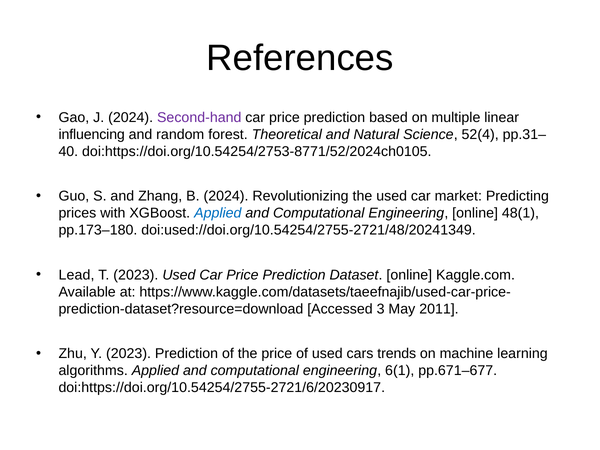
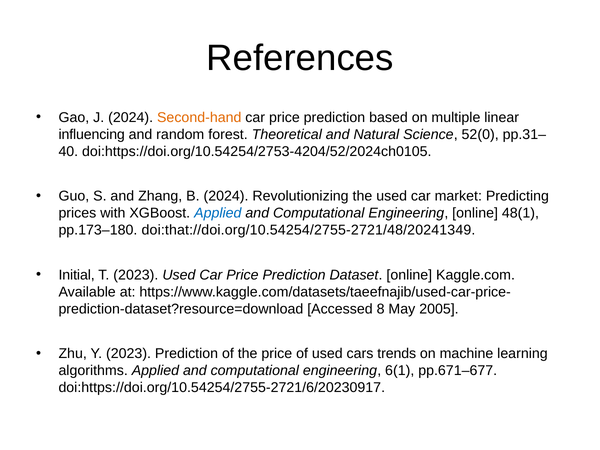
Second-hand colour: purple -> orange (199, 117)
52(4: 52(4 -> 52(0 (480, 135)
doi:https://doi.org/10.54254/2753-8771/52/2024ch0105: doi:https://doi.org/10.54254/2753-8771/52/2024ch0105 -> doi:https://doi.org/10.54254/2753-4204/52/2024ch0105 (257, 152)
doi:used://doi.org/10.54254/2755-2721/48/20241349: doi:used://doi.org/10.54254/2755-2721/48/20241349 -> doi:that://doi.org/10.54254/2755-2721/48/20241349 (308, 230)
Lead: Lead -> Initial (77, 275)
3: 3 -> 8 (381, 309)
2011: 2011 -> 2005 (439, 309)
